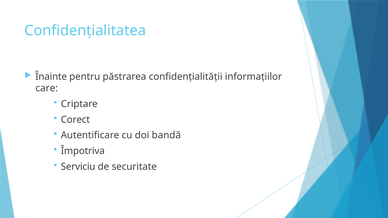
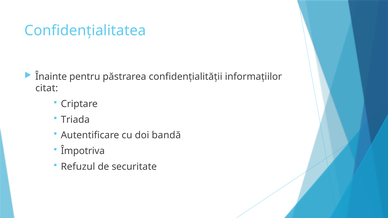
care: care -> citat (47, 88)
Corect: Corect -> Triada (75, 120)
Serviciu: Serviciu -> Refuzul (78, 167)
